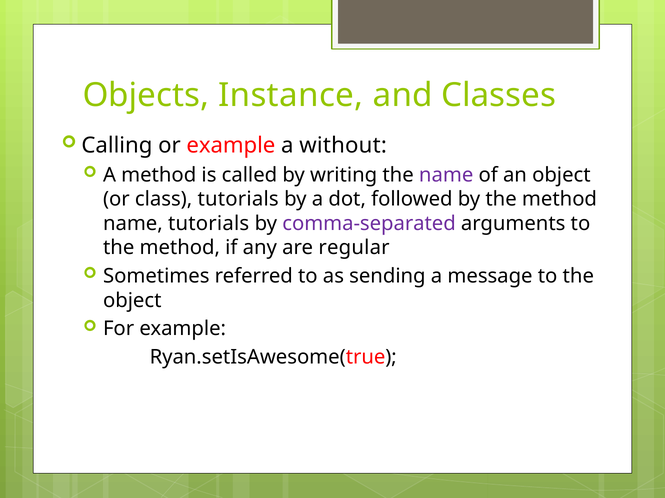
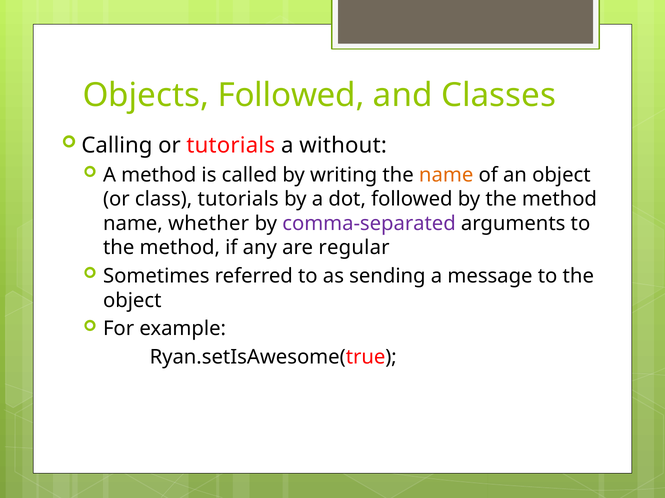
Objects Instance: Instance -> Followed (291, 95)
or example: example -> tutorials (231, 146)
name colour: purple -> orange (446, 175)
name tutorials: tutorials -> whether (209, 224)
